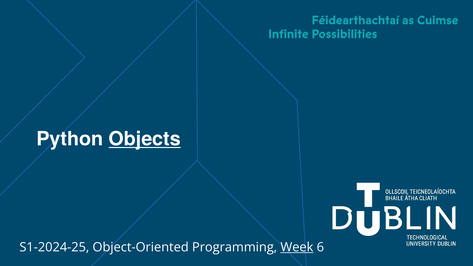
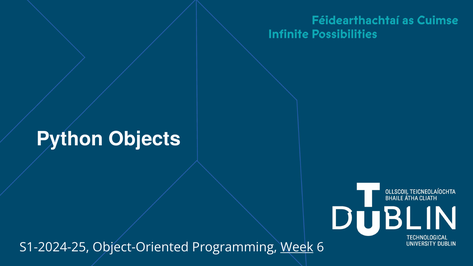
Objects underline: present -> none (145, 139)
